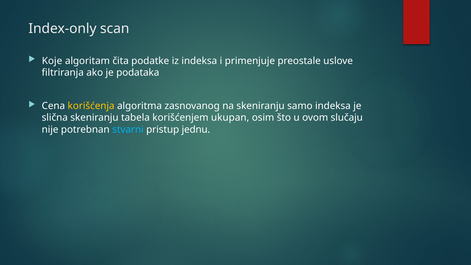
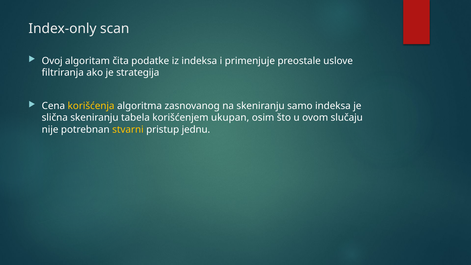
Koje: Koje -> Ovoj (52, 61)
podataka: podataka -> strategija (138, 73)
stvarni colour: light blue -> yellow (128, 130)
